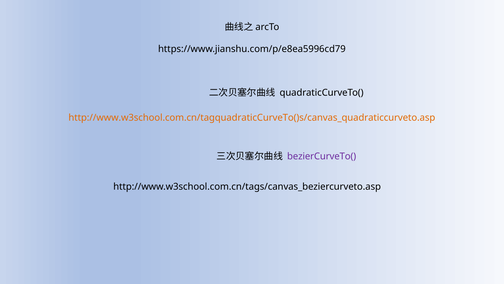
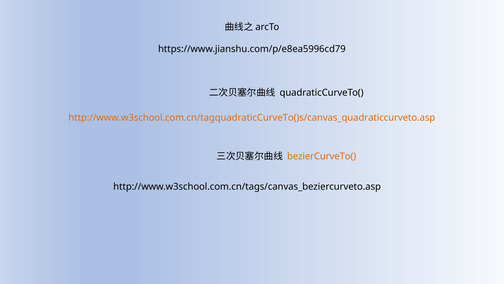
bezierCurveTo( colour: purple -> orange (322, 156)
